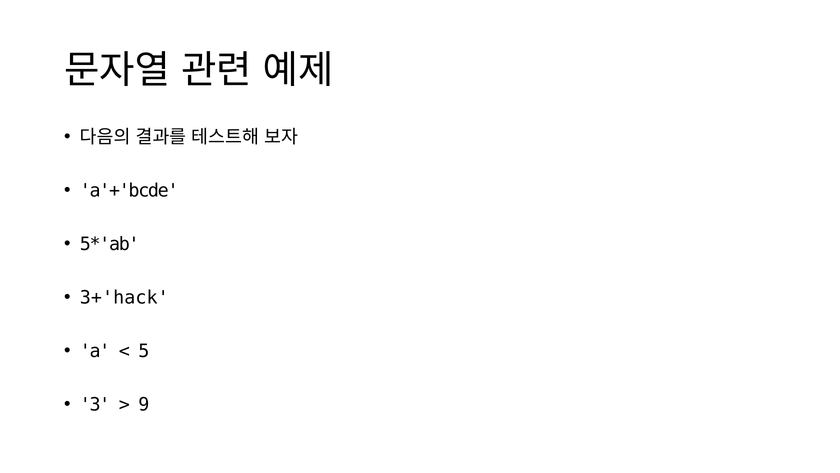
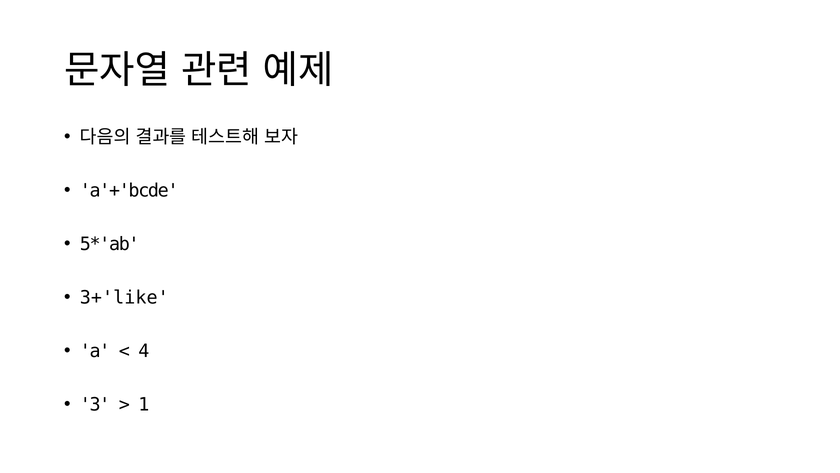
3+'hack: 3+'hack -> 3+'like (124, 297)
5: 5 -> 4 (144, 351)
9: 9 -> 1 (144, 404)
